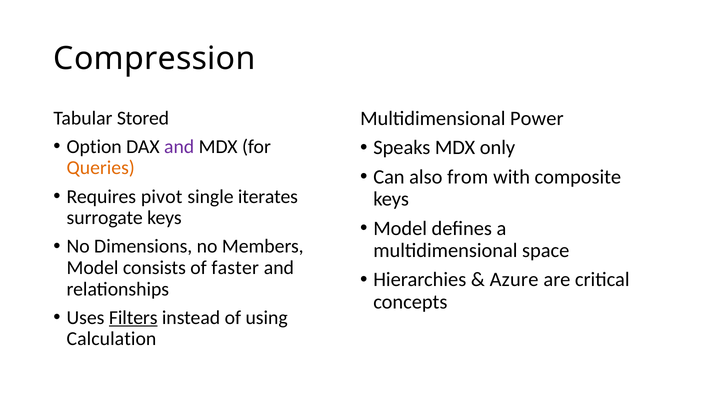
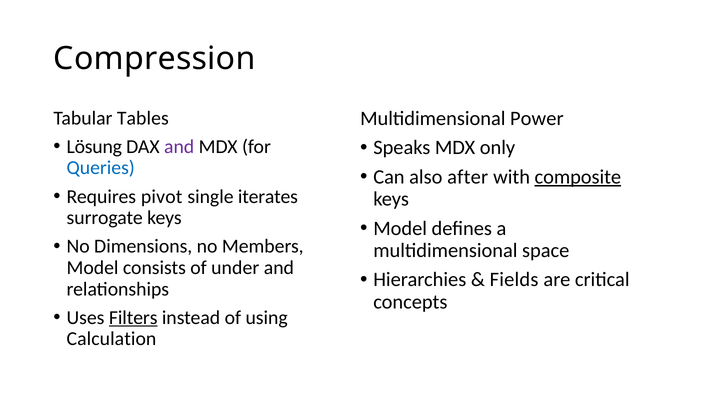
Stored: Stored -> Tables (143, 118)
Option: Option -> Lösung (94, 147)
Queries colour: orange -> blue (101, 168)
from: from -> after (468, 177)
composite underline: none -> present (578, 177)
faster: faster -> under (235, 268)
Azure: Azure -> Fields (514, 280)
